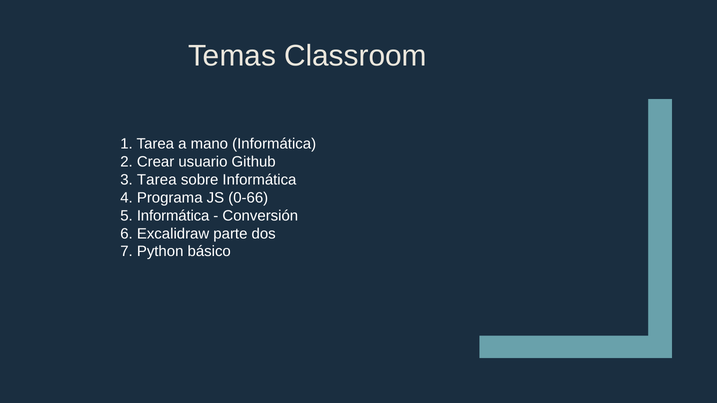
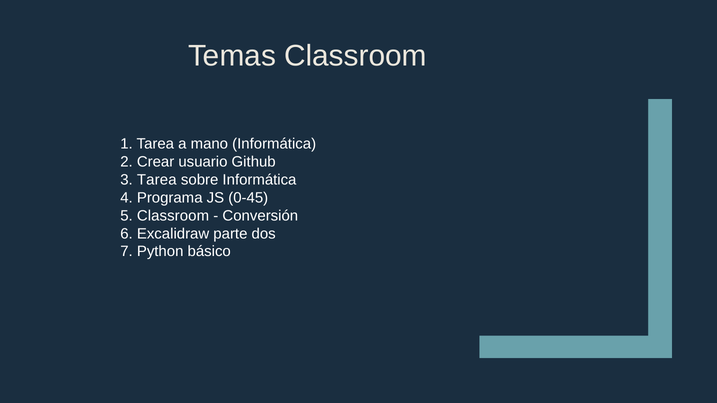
0-66: 0-66 -> 0-45 (248, 198)
5 Informática: Informática -> Classroom (173, 216)
